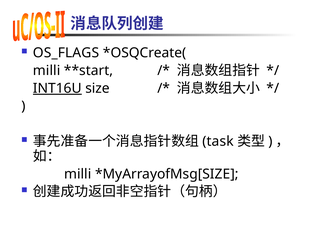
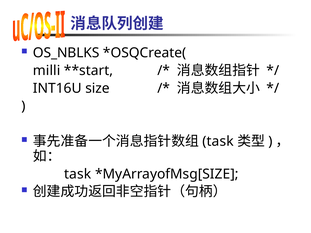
OS_FLAGS: OS_FLAGS -> OS_NBLKS (66, 53)
INT16U underline: present -> none (57, 88)
milli: milli -> task (78, 174)
